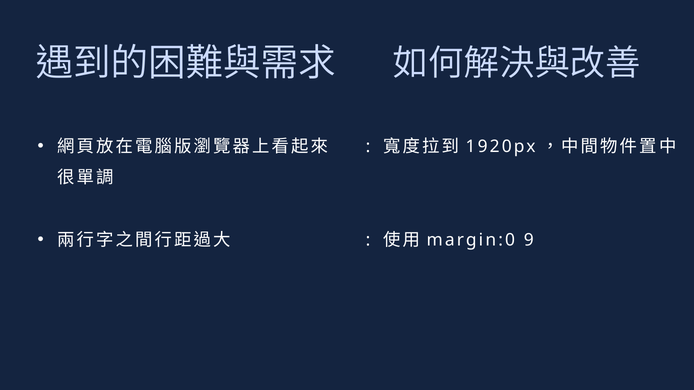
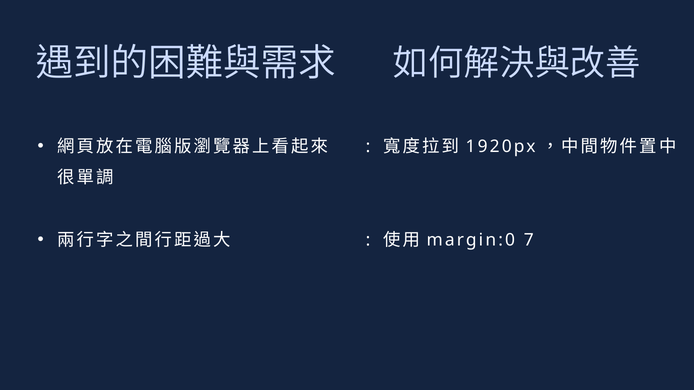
9: 9 -> 7 (529, 240)
